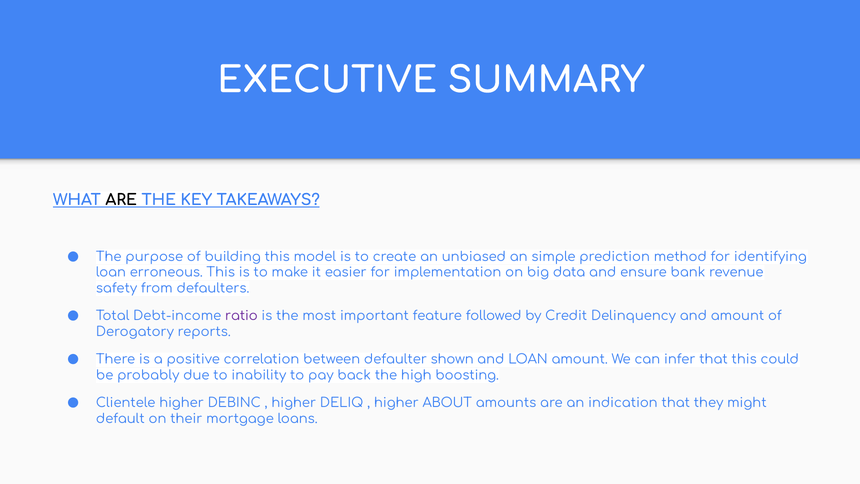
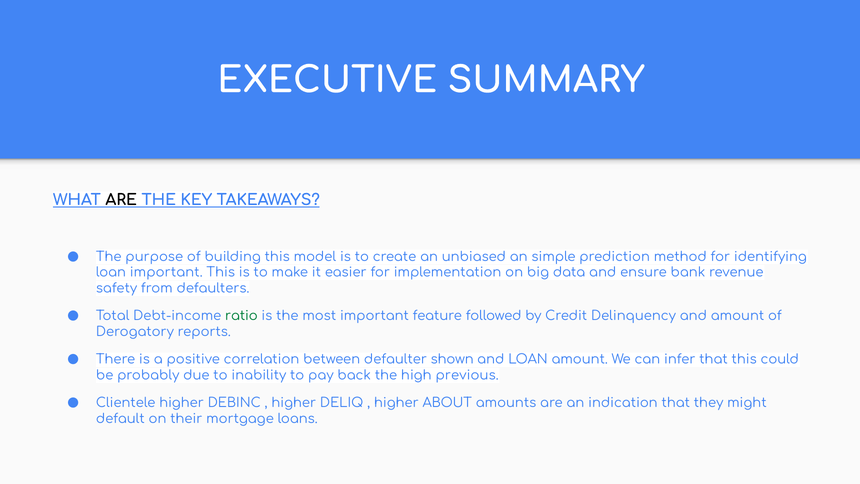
loan erroneous: erroneous -> important (166, 272)
ratio colour: purple -> green (241, 316)
boosting: boosting -> previous (467, 375)
